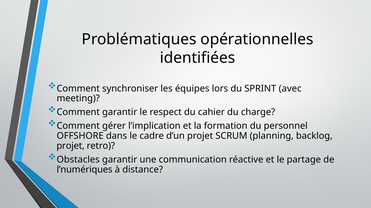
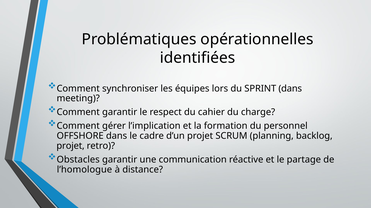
SPRINT avec: avec -> dans (290, 89)
l’numériques: l’numériques -> l’homologue (84, 170)
